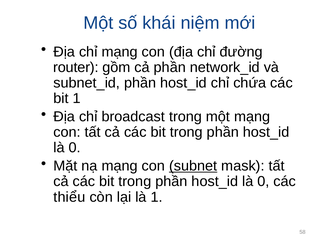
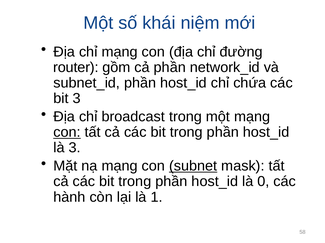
bit 1: 1 -> 3 (77, 99)
con underline: none -> present (67, 133)
0: 0 -> 3 (75, 148)
thiểu: thiểu -> hành (69, 198)
